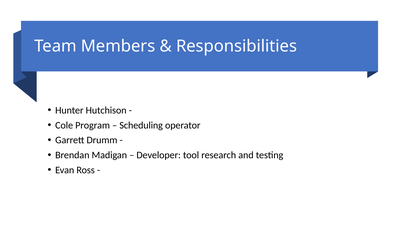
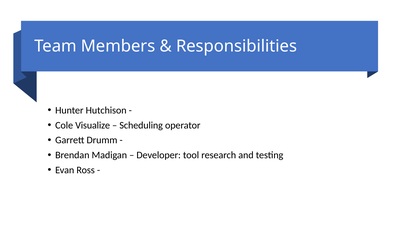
Program: Program -> Visualize (93, 125)
